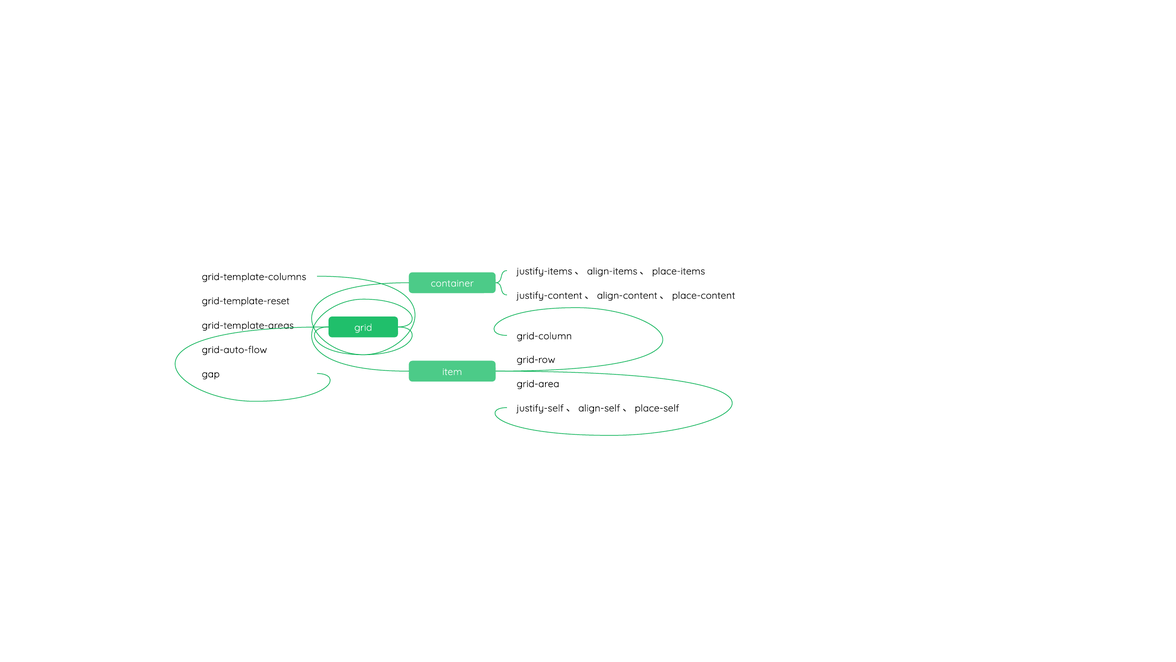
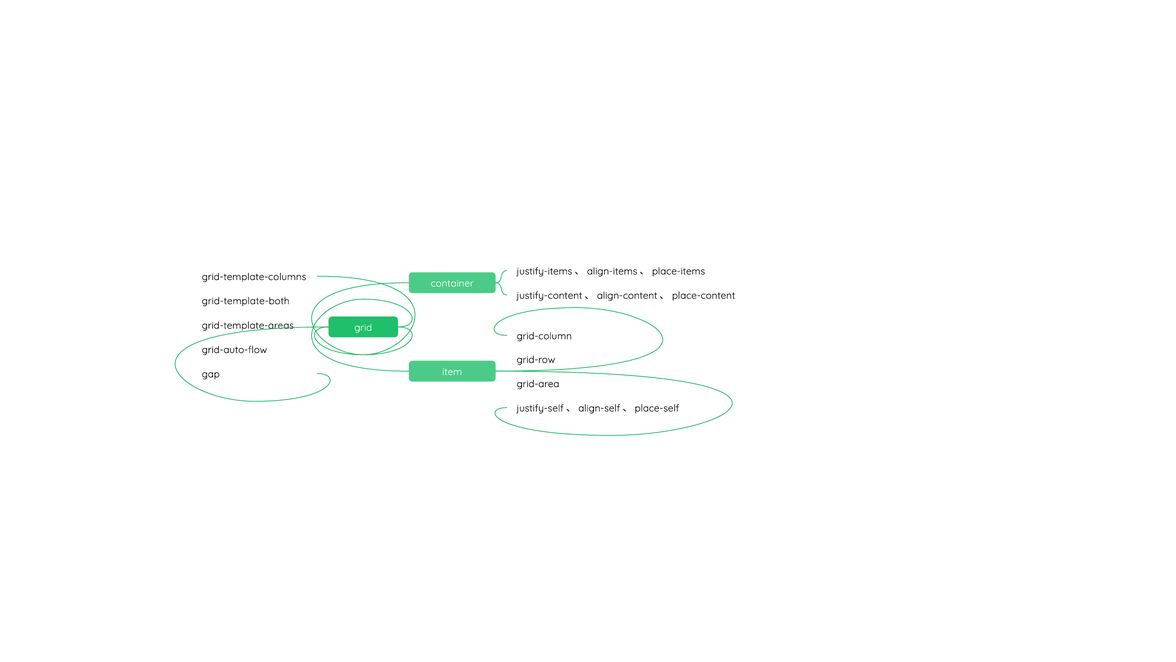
grid-template-reset: grid-template-reset -> grid-template-both (246, 301)
